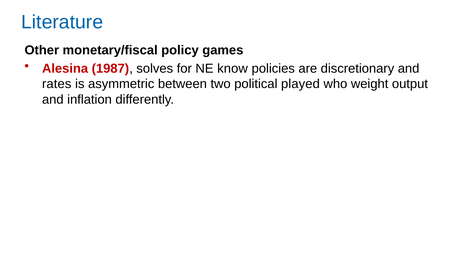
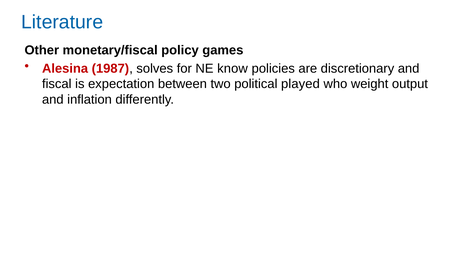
rates: rates -> fiscal (57, 84)
asymmetric: asymmetric -> expectation (121, 84)
